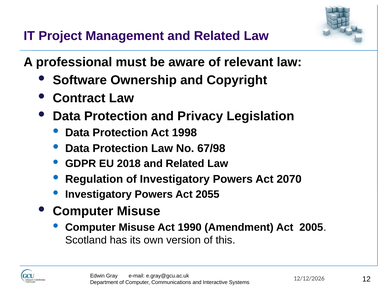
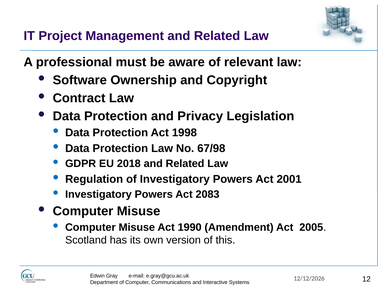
2070: 2070 -> 2001 (289, 179)
2055: 2055 -> 2083 (208, 194)
